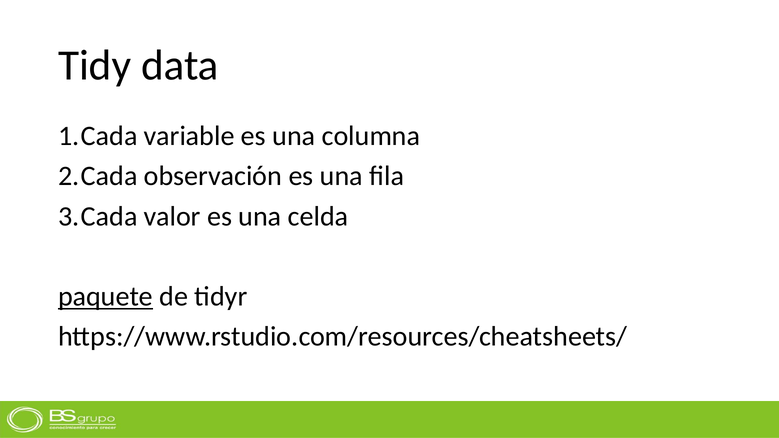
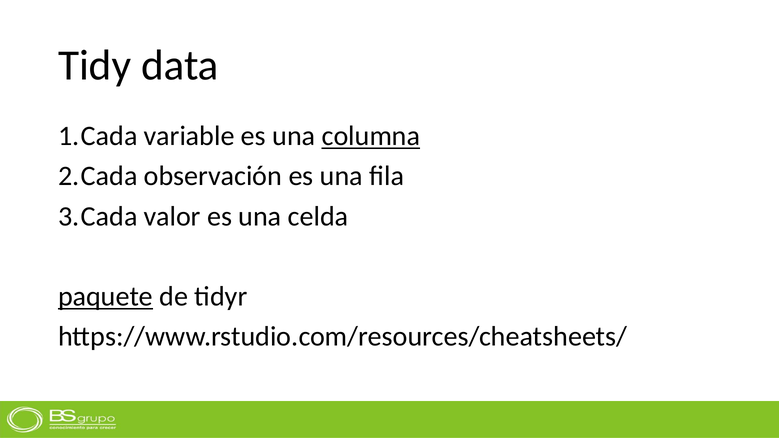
columna underline: none -> present (371, 136)
